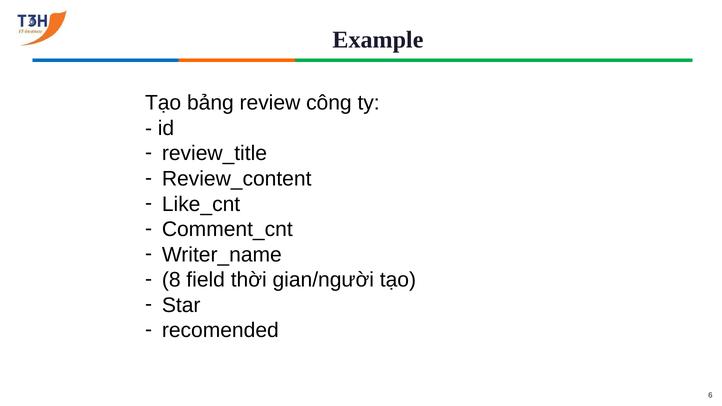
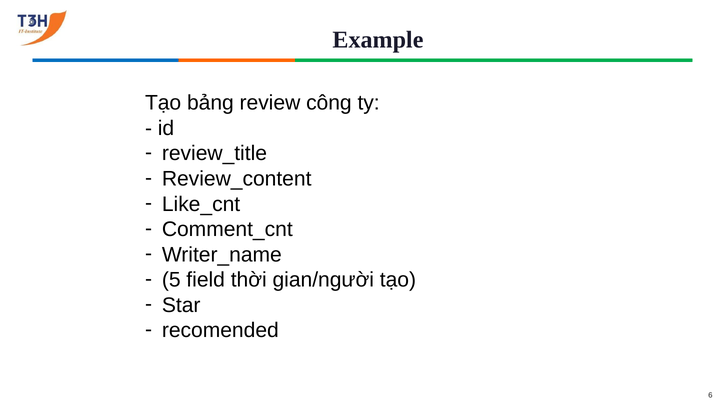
8: 8 -> 5 (171, 280)
